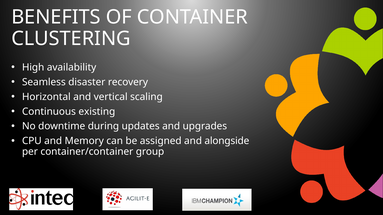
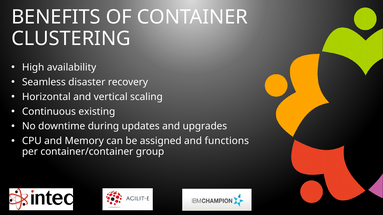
alongside: alongside -> functions (227, 141)
